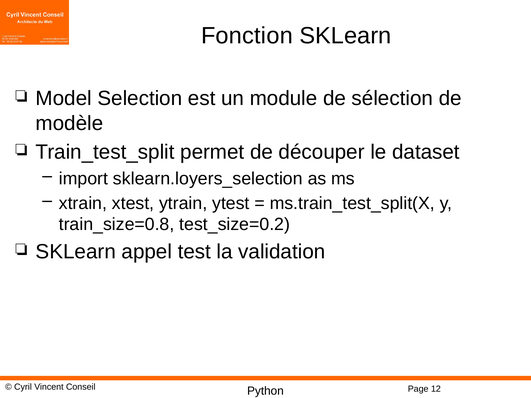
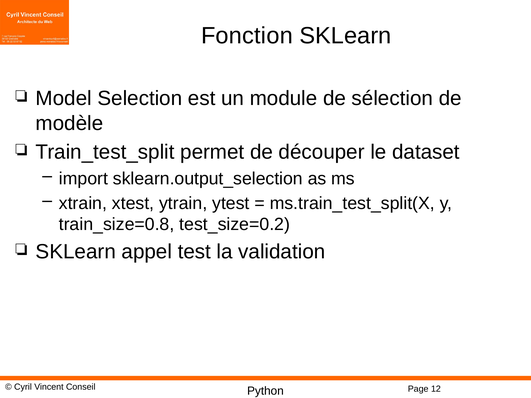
sklearn.loyers_selection: sklearn.loyers_selection -> sklearn.output_selection (208, 179)
